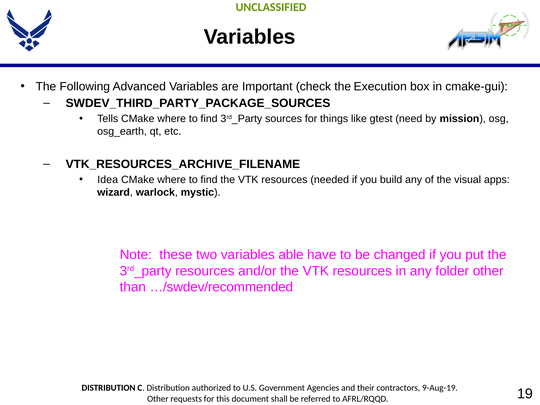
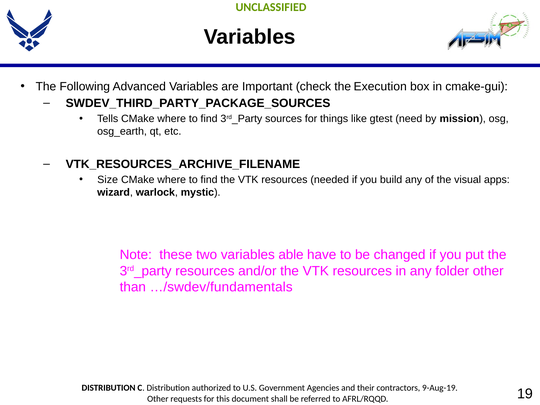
Idea: Idea -> Size (108, 180)
…/swdev/recommended: …/swdev/recommended -> …/swdev/fundamentals (221, 287)
